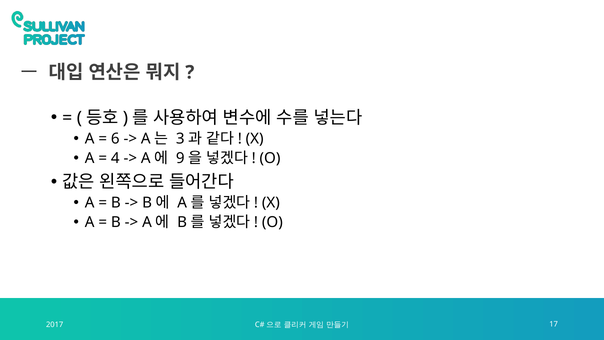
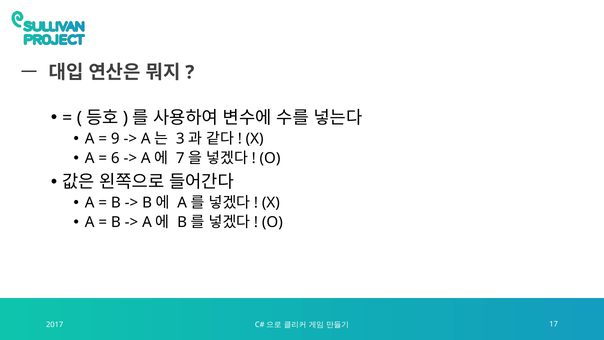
6: 6 -> 9 (115, 139)
4: 4 -> 6 (115, 158)
9: 9 -> 7 (180, 158)
